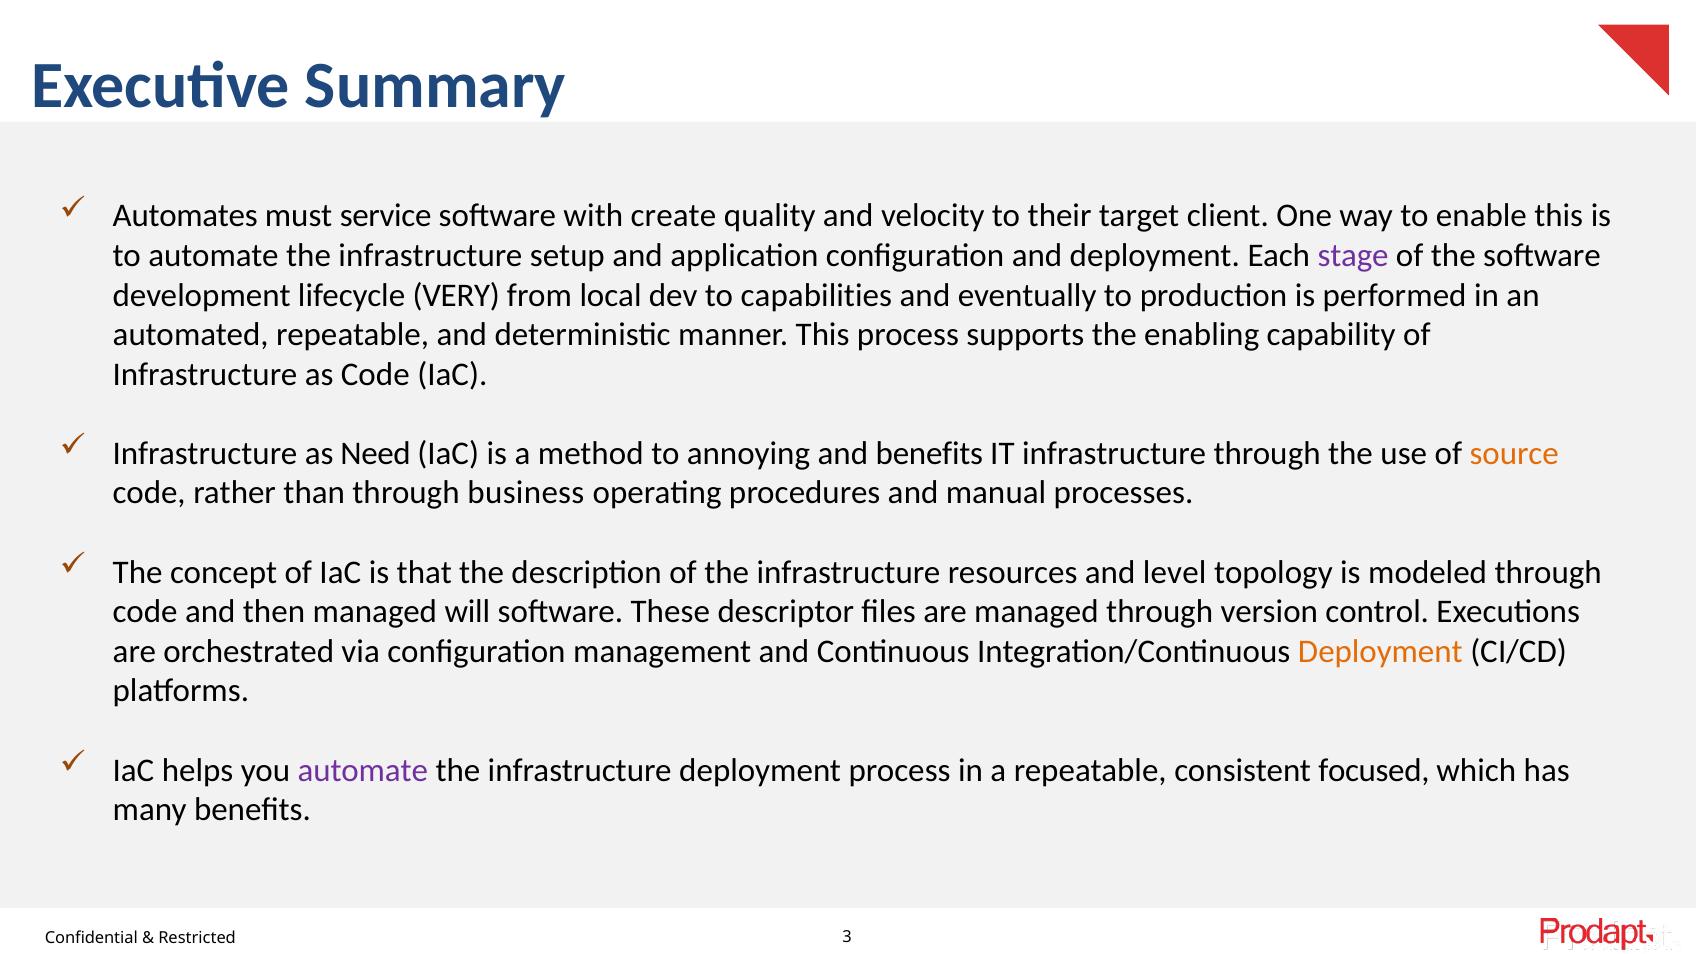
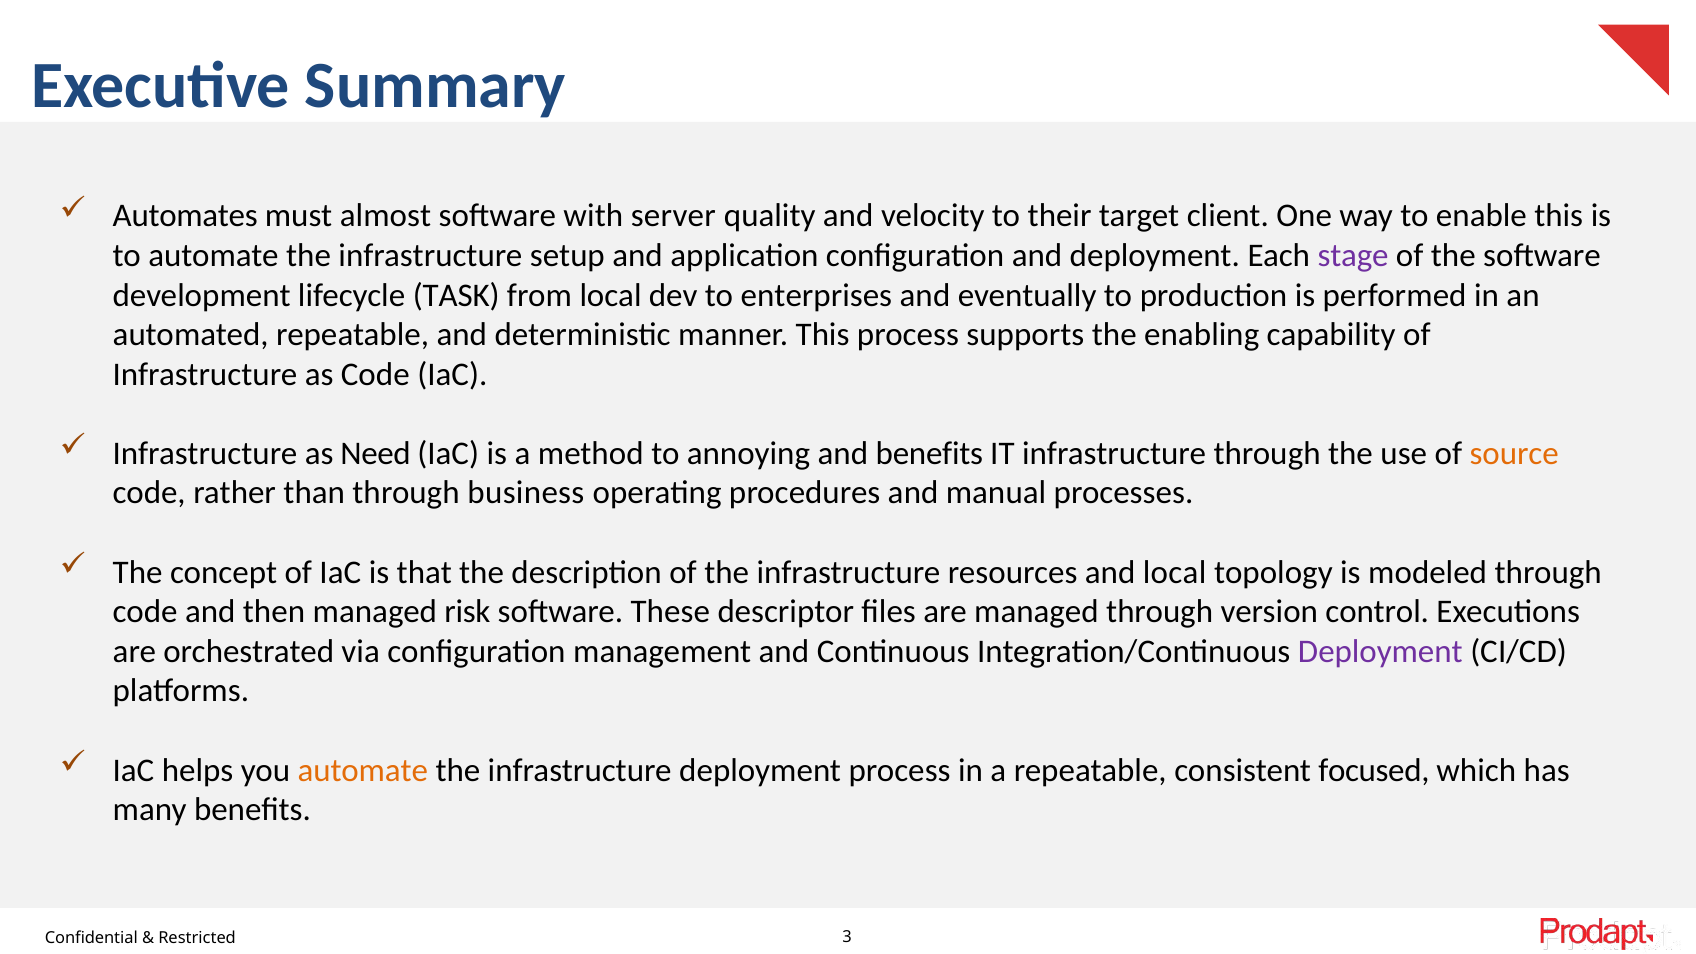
service: service -> almost (385, 216)
create: create -> server (673, 216)
VERY: VERY -> TASK (456, 295)
capabilities: capabilities -> enterprises (816, 295)
and level: level -> local (1175, 572)
will: will -> risk (467, 612)
Deployment colour: orange -> purple (1380, 651)
automate colour: purple -> orange (363, 770)
